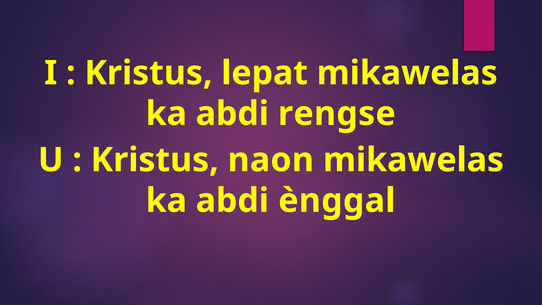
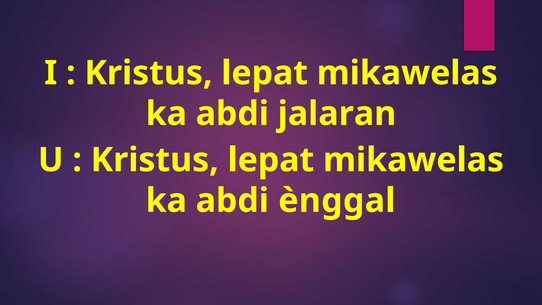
rengse: rengse -> jalaran (337, 114)
naon: naon -> lepat (271, 160)
